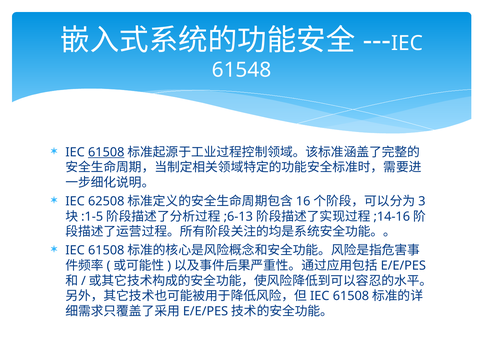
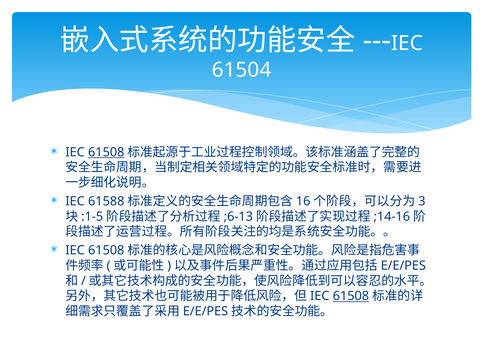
61548: 61548 -> 61504 (242, 70)
62508: 62508 -> 61588 (106, 201)
61508 underline: none -> present (351, 296)
